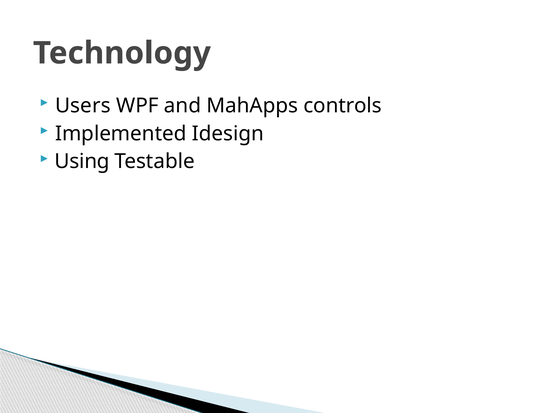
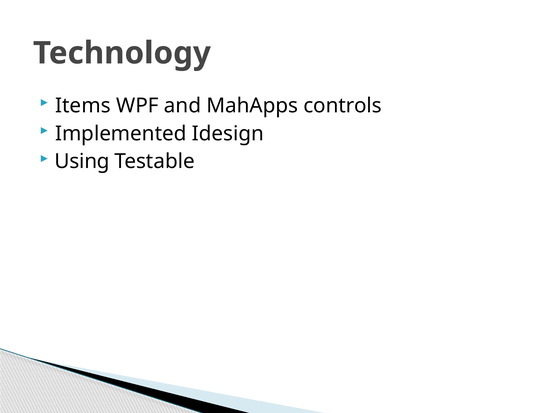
Users: Users -> Items (83, 106)
